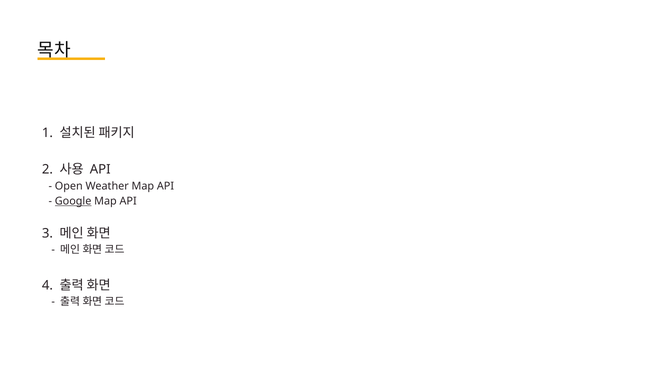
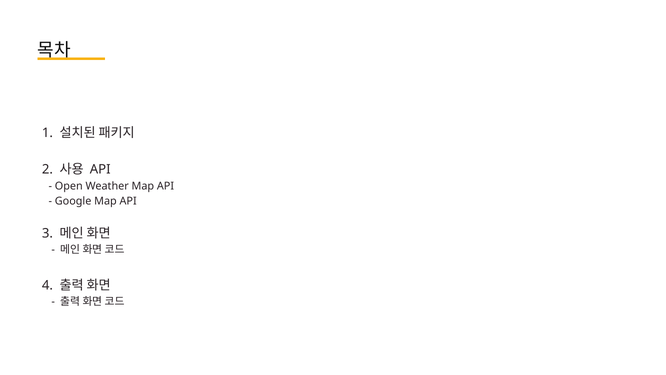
Google underline: present -> none (73, 201)
